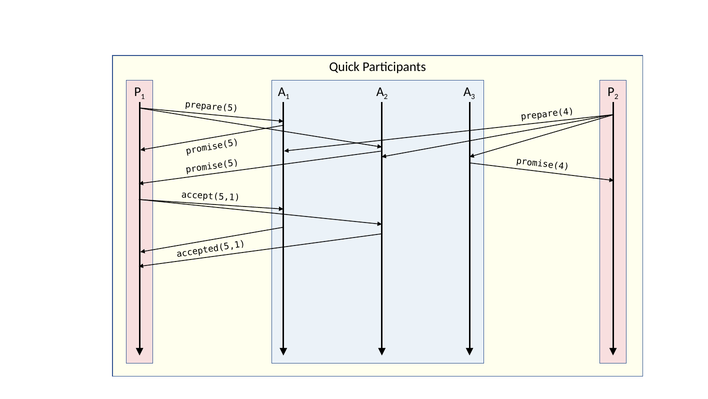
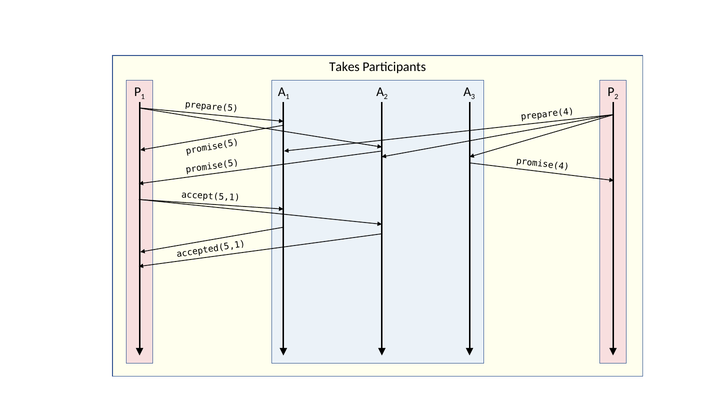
Quick: Quick -> Takes (344, 67)
